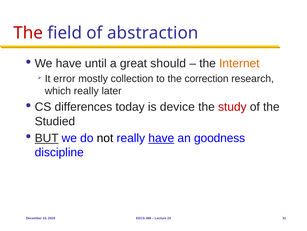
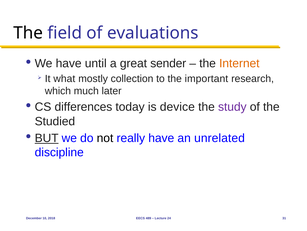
The colour: red -> black (28, 33)
abstraction: abstraction -> evaluations (153, 33)
should: should -> sender (168, 63)
error: error -> what (64, 79)
correction: correction -> important (206, 79)
which really: really -> much (86, 91)
study colour: red -> purple (232, 107)
have underline: present -> none (161, 138)
goodness: goodness -> unrelated (219, 138)
